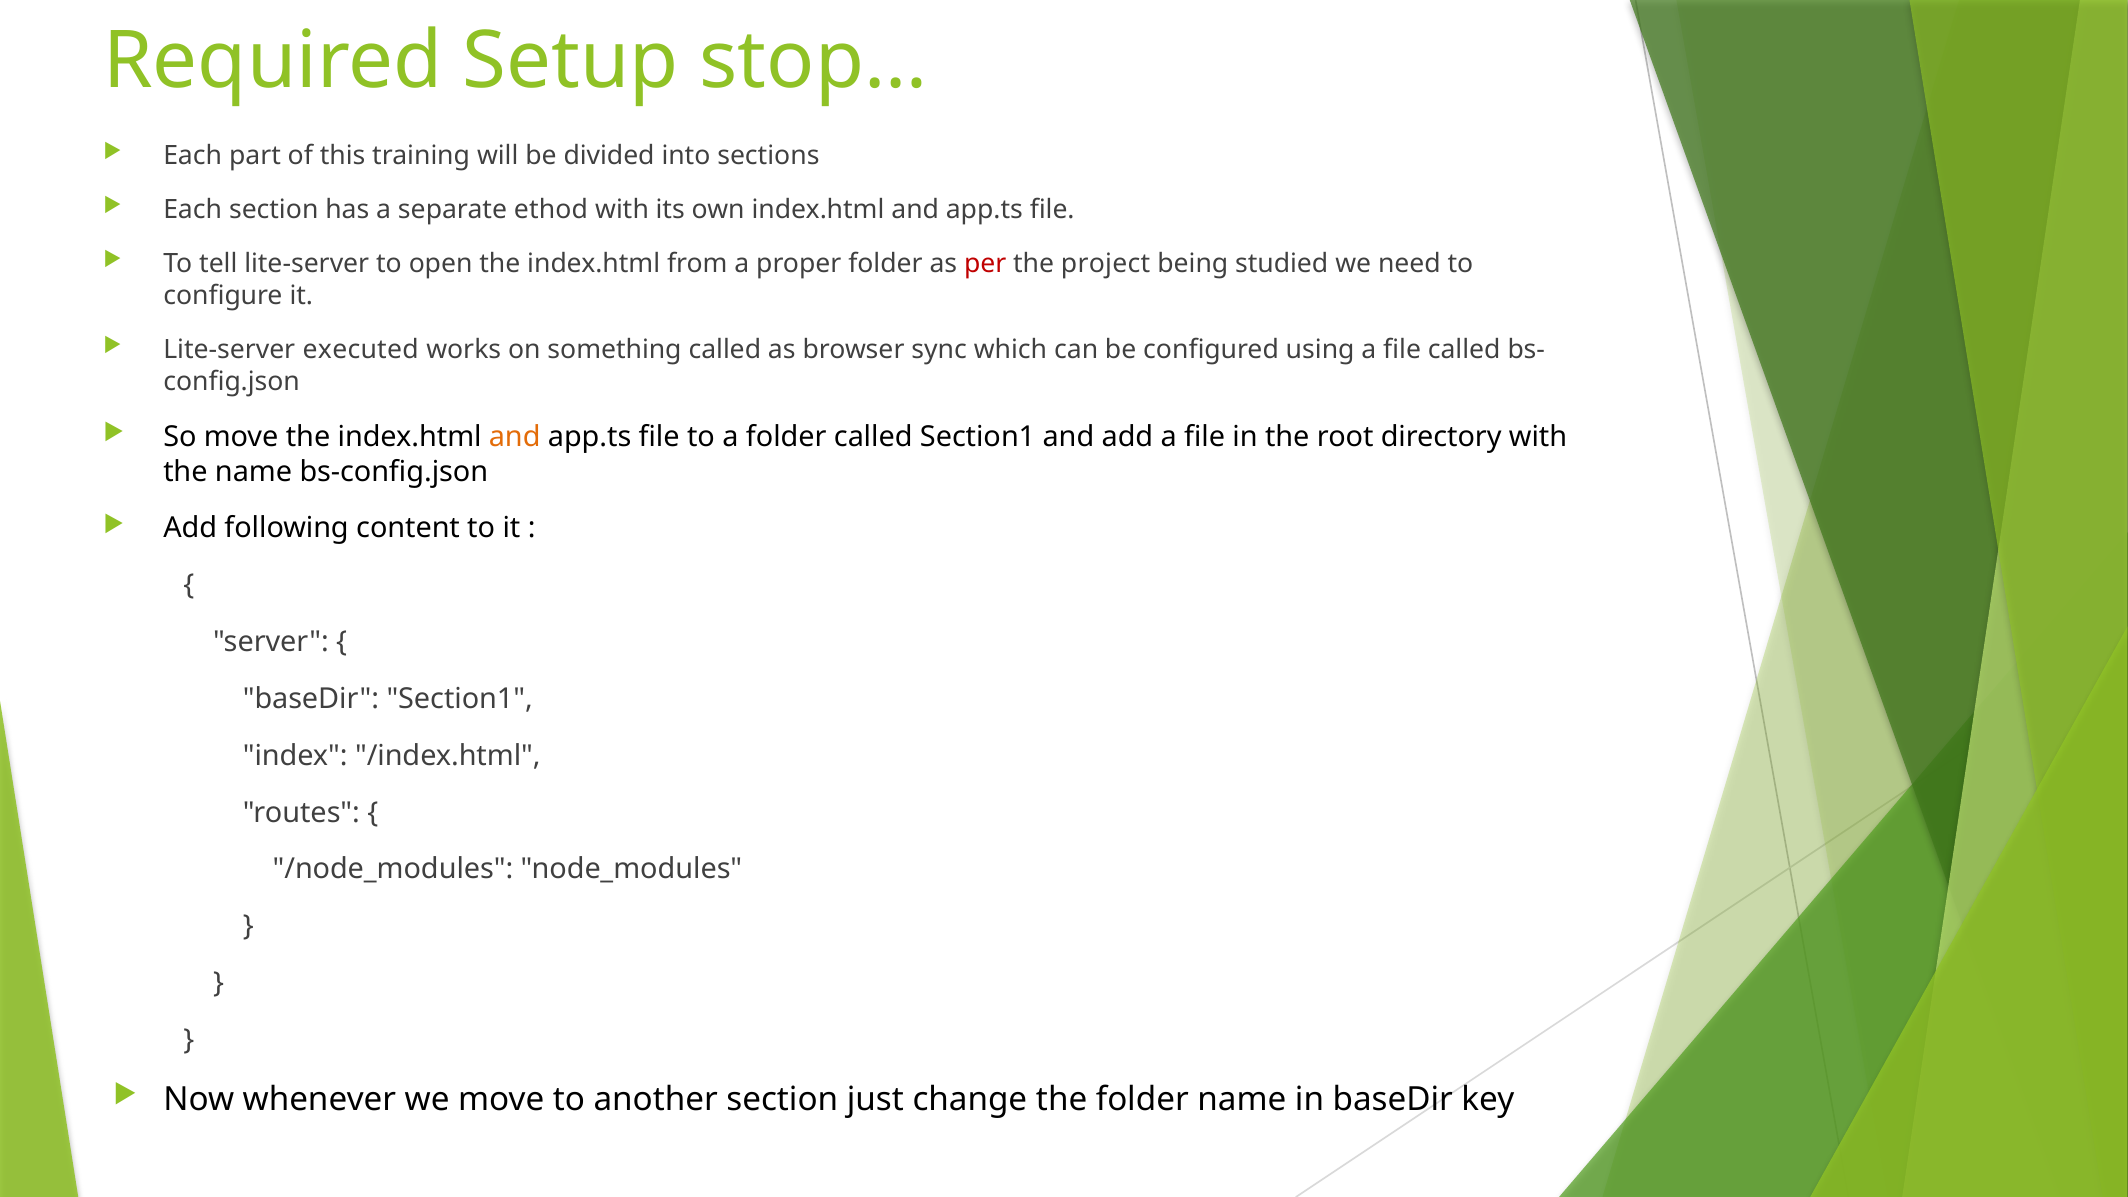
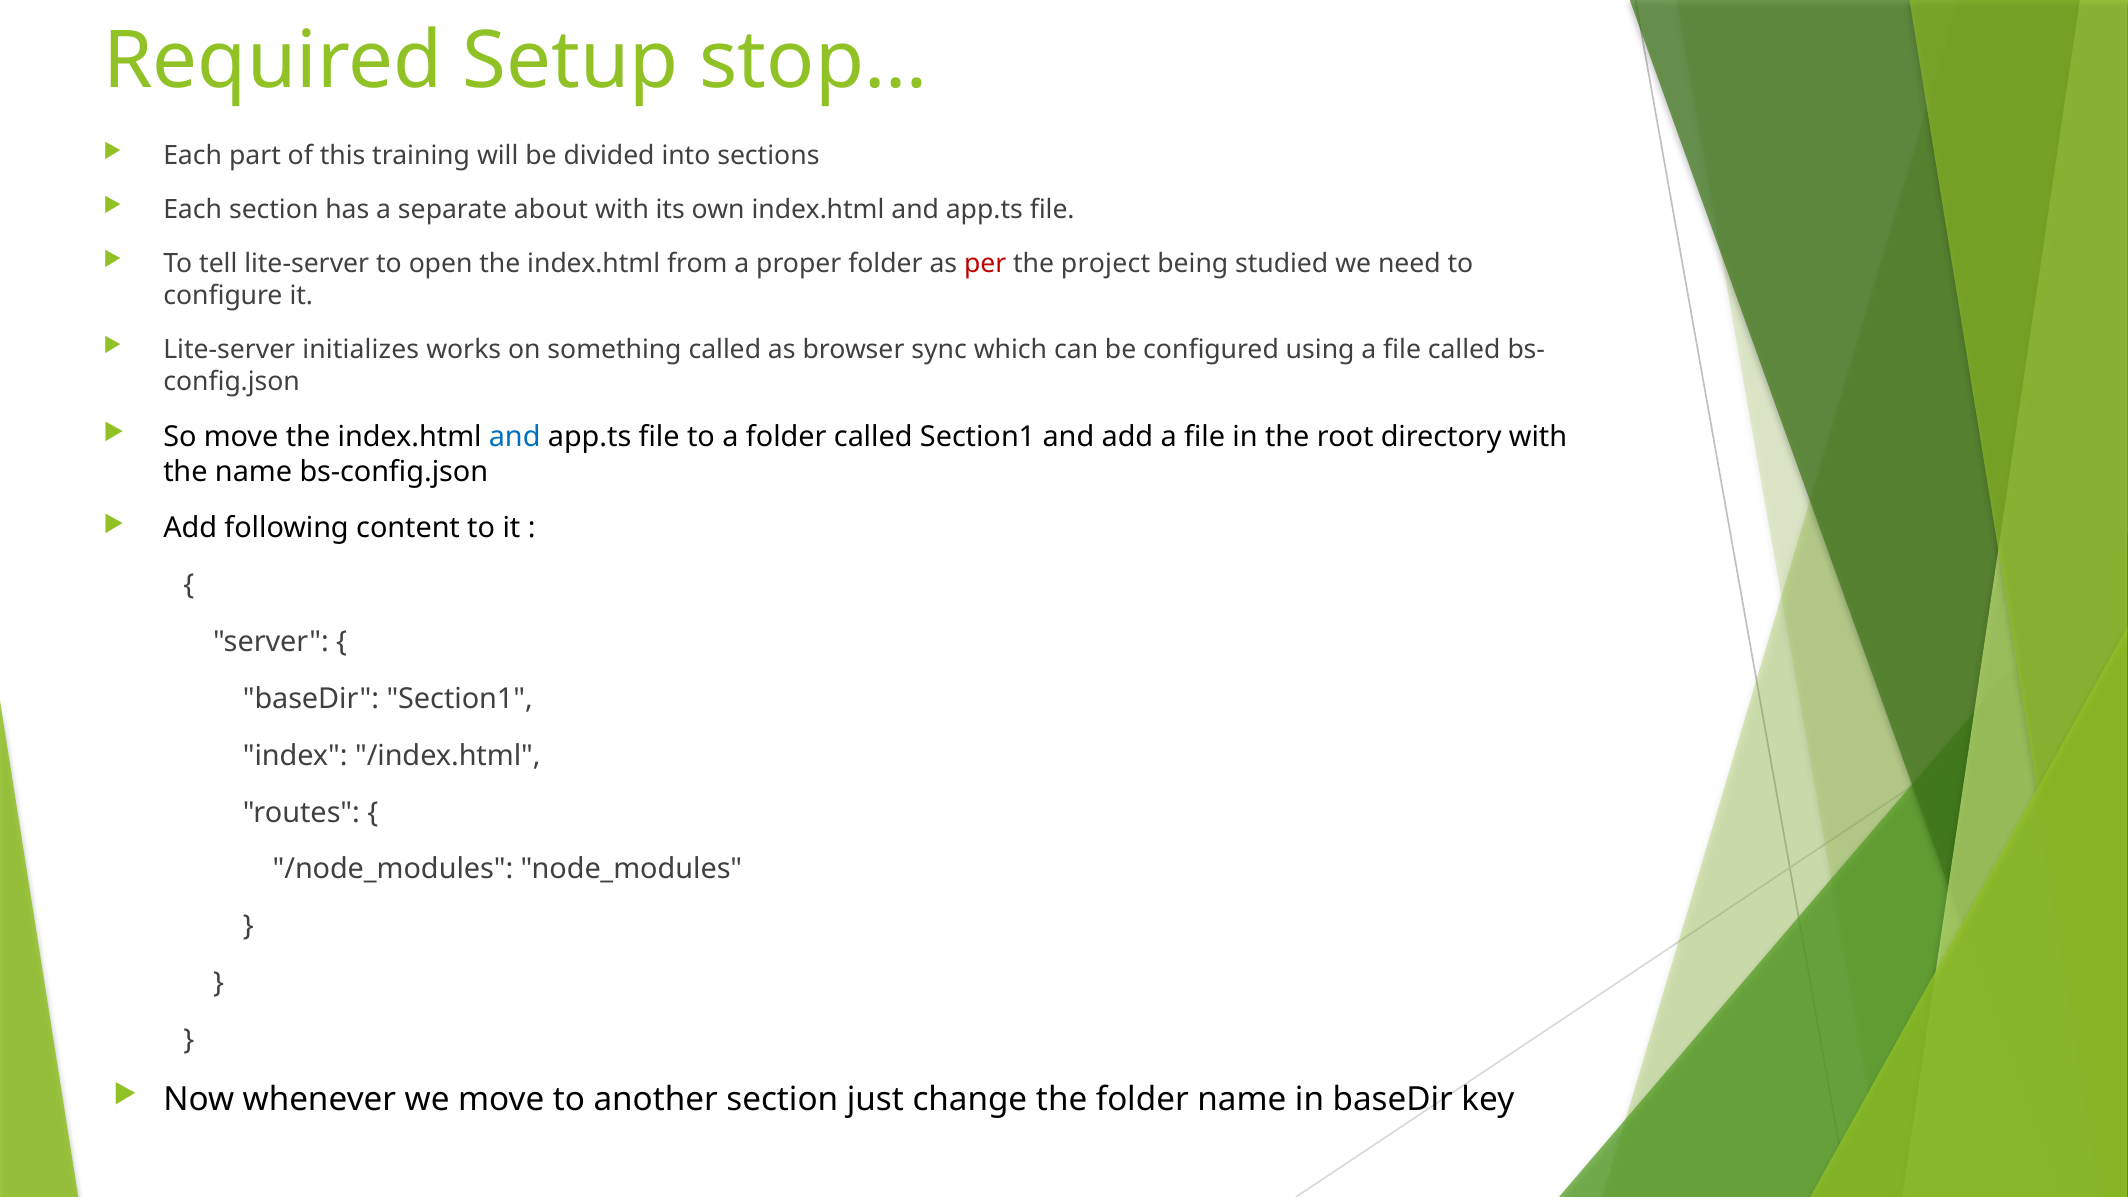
ethod: ethod -> about (551, 209)
executed: executed -> initializes (361, 350)
and colour: orange -> blue (515, 437)
